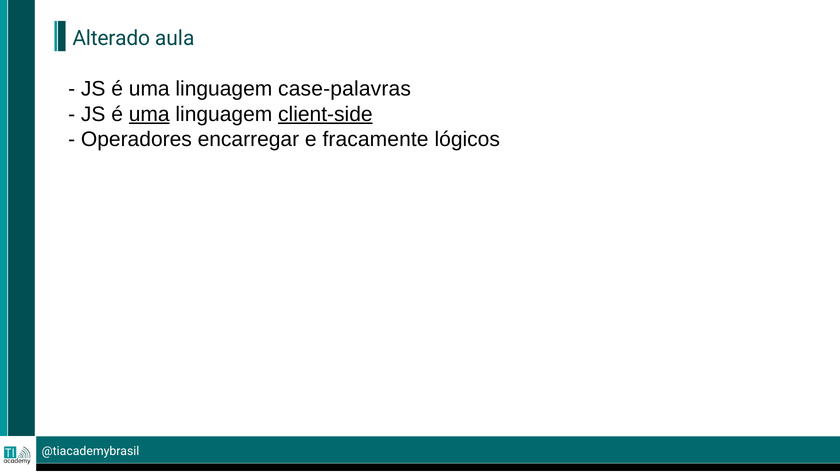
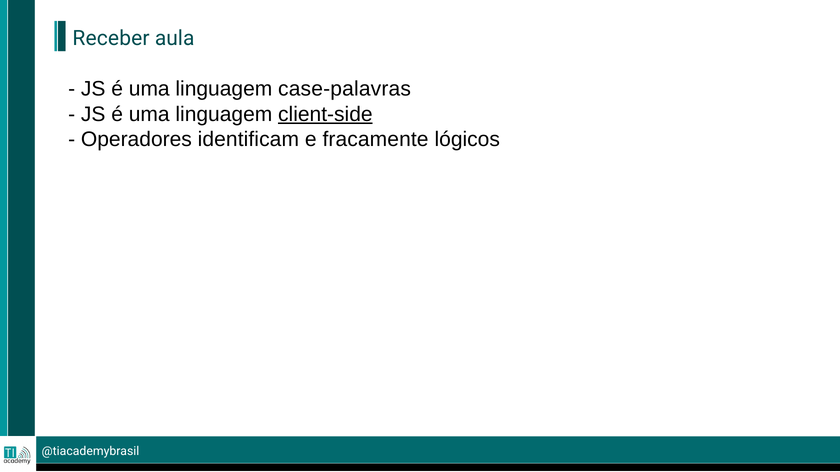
Alterado: Alterado -> Receber (111, 38)
uma underline: present -> none (149, 114)
encarregar: encarregar -> identificam (248, 139)
